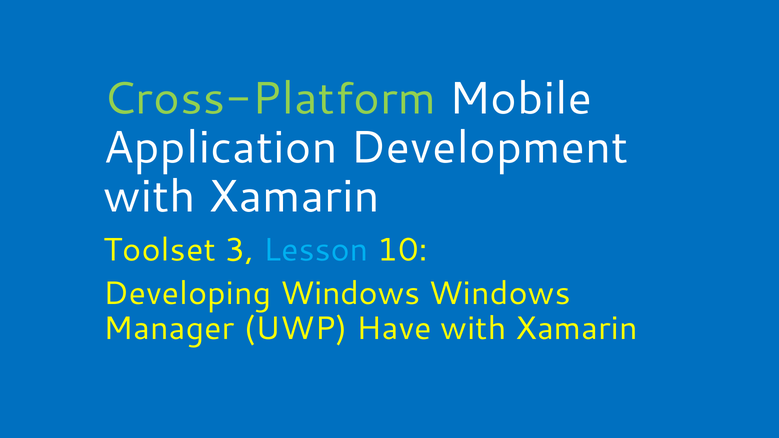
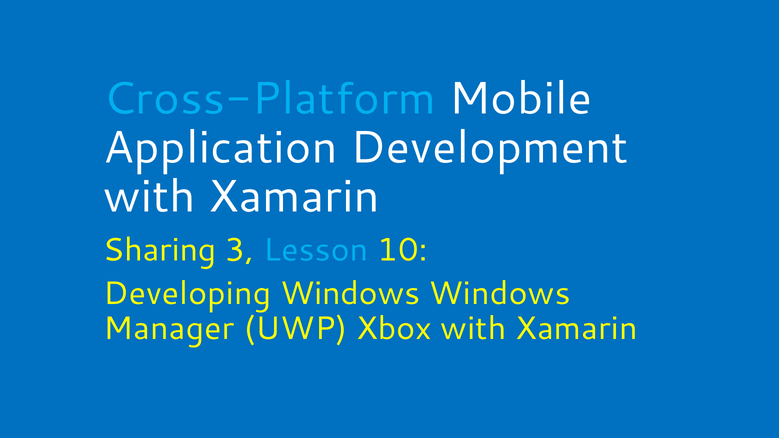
Cross-Platform colour: light green -> light blue (270, 99)
Toolset: Toolset -> Sharing (160, 250)
Have: Have -> Xbox (394, 329)
